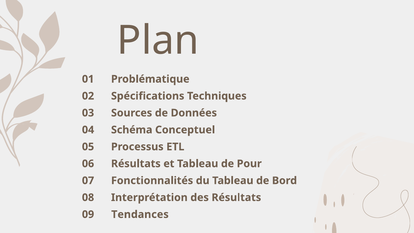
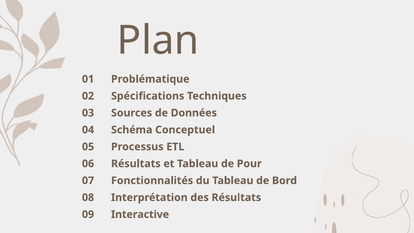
Tendances: Tendances -> Interactive (140, 214)
